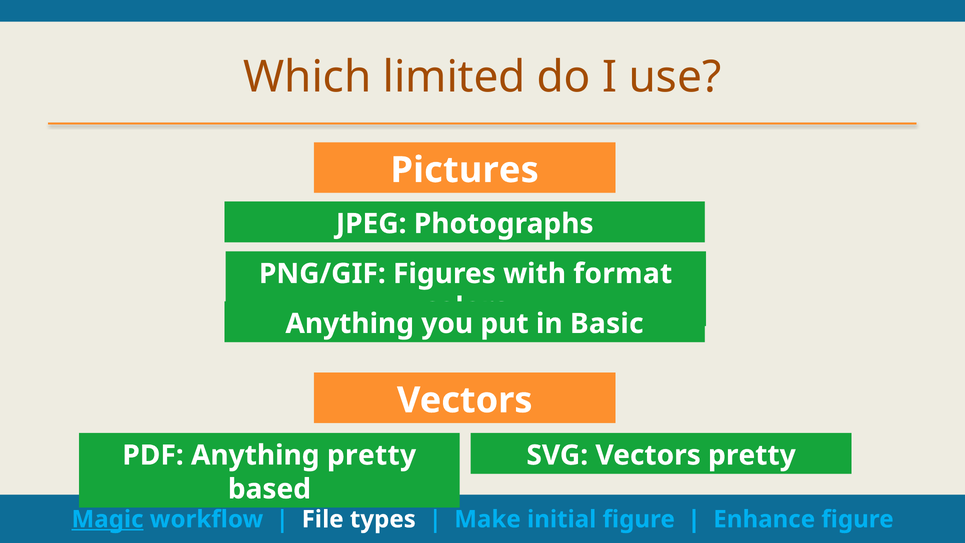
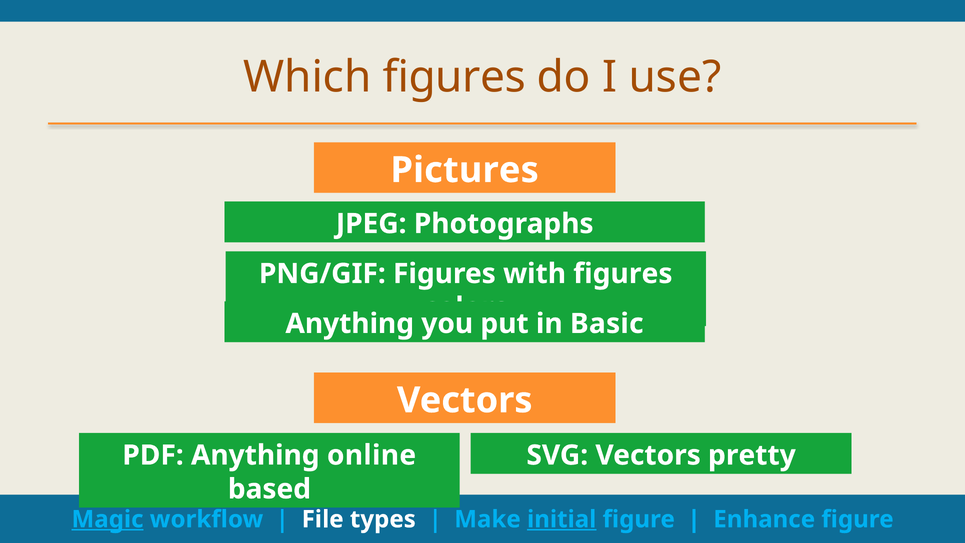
Which limited: limited -> figures (454, 77)
with format: format -> figures (623, 274)
Anything pretty: pretty -> online (372, 455)
initial underline: none -> present (562, 519)
